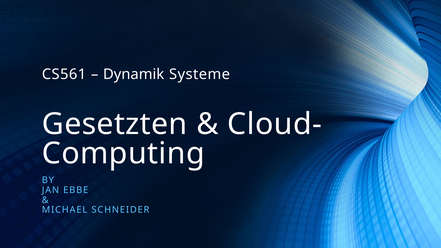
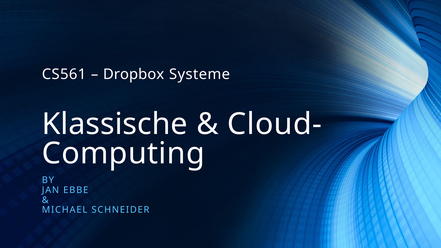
Dynamik: Dynamik -> Dropbox (134, 74)
Gesetzten: Gesetzten -> Klassische (115, 124)
